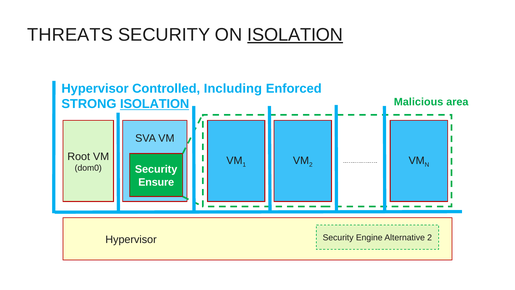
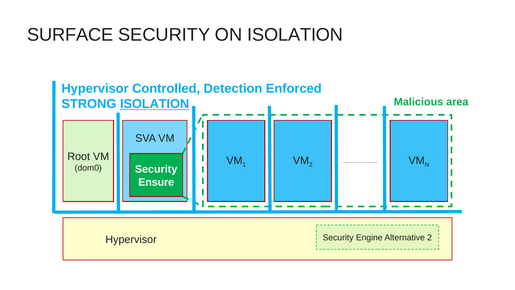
THREATS: THREATS -> SURFACE (70, 35)
ISOLATION underline: present -> none (295, 35)
Including: Including -> Detection (233, 88)
